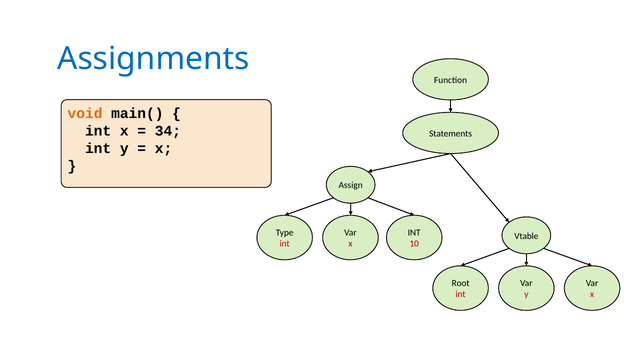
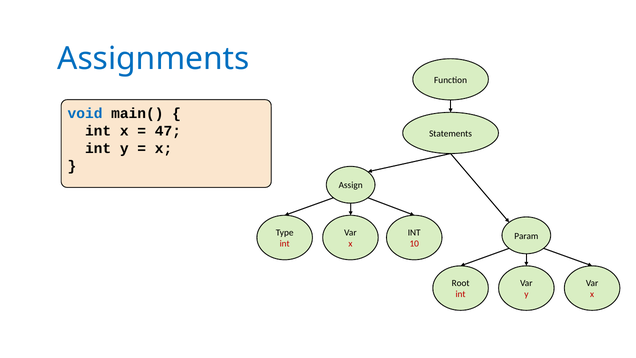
void colour: orange -> blue (85, 113)
34: 34 -> 47 (168, 131)
Vtable: Vtable -> Param (526, 236)
